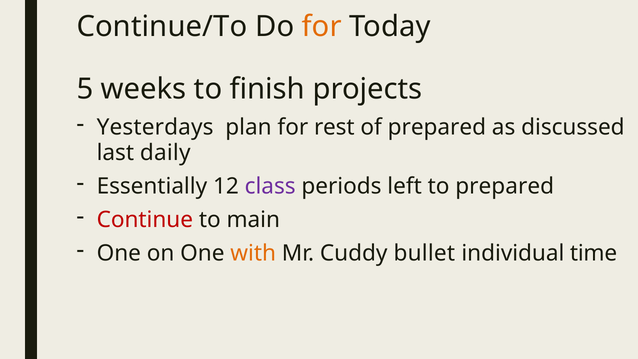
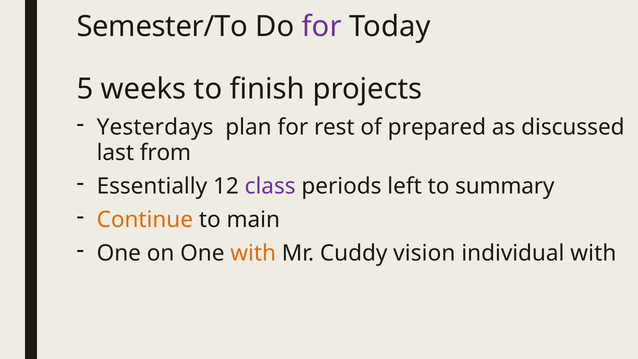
Continue/To: Continue/To -> Semester/To (162, 27)
for colour: orange -> purple (322, 27)
daily: daily -> from (165, 153)
to prepared: prepared -> summary (505, 186)
Continue colour: red -> orange (145, 220)
bullet: bullet -> vision (424, 253)
individual time: time -> with (593, 253)
